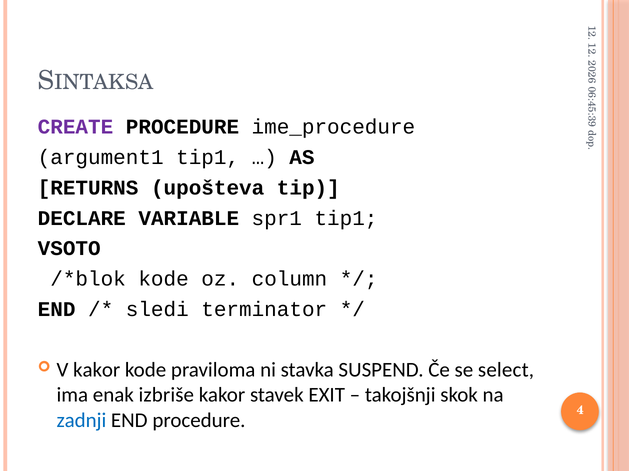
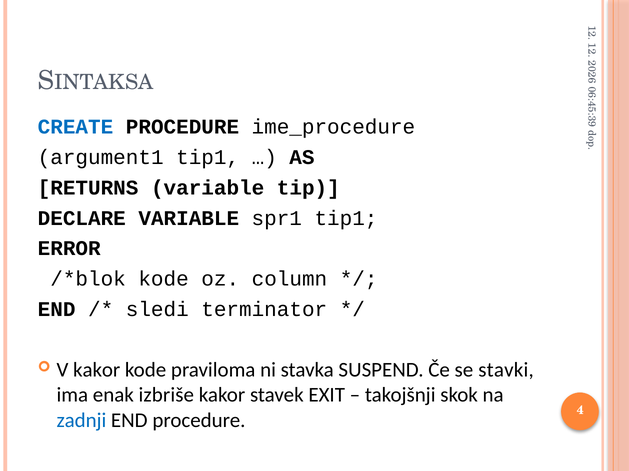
CREATE colour: purple -> blue (75, 127)
RETURNS upošteva: upošteva -> variable (208, 188)
VSOTO: VSOTO -> ERROR (69, 249)
select: select -> stavki (506, 371)
